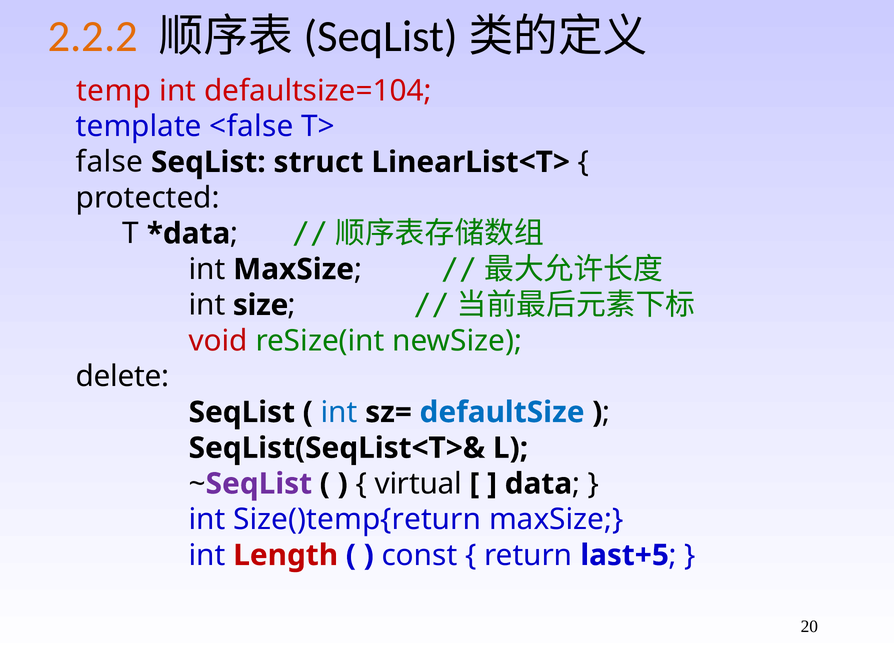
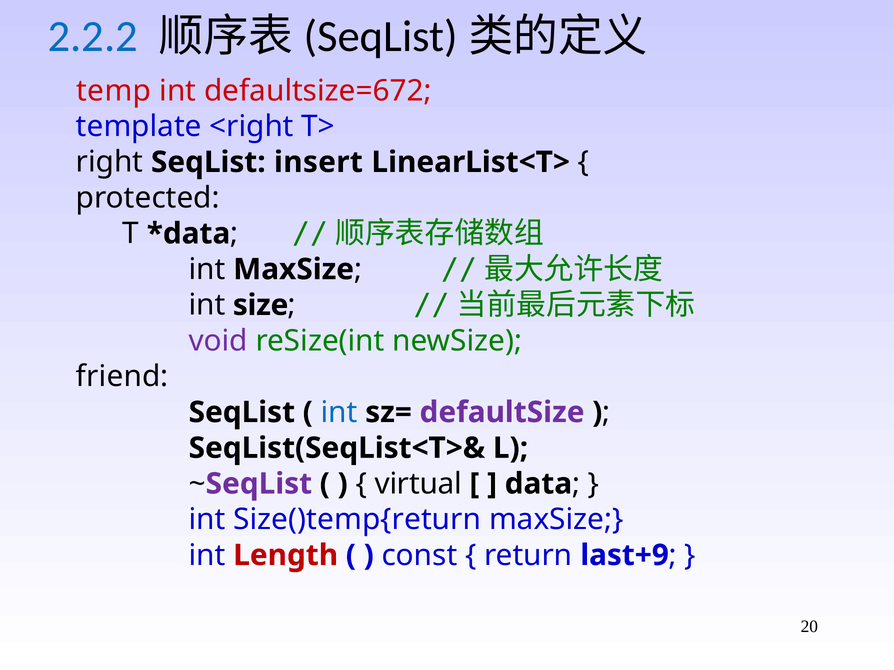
2.2.2 colour: orange -> blue (93, 37)
defaultsize=104: defaultsize=104 -> defaultsize=672 (318, 91)
<false: <false -> <right (252, 127)
false: false -> right (110, 162)
struct: struct -> insert (318, 162)
void colour: red -> purple (218, 341)
delete: delete -> friend (122, 377)
defaultSize colour: blue -> purple (502, 413)
last+5: last+5 -> last+9 (625, 556)
